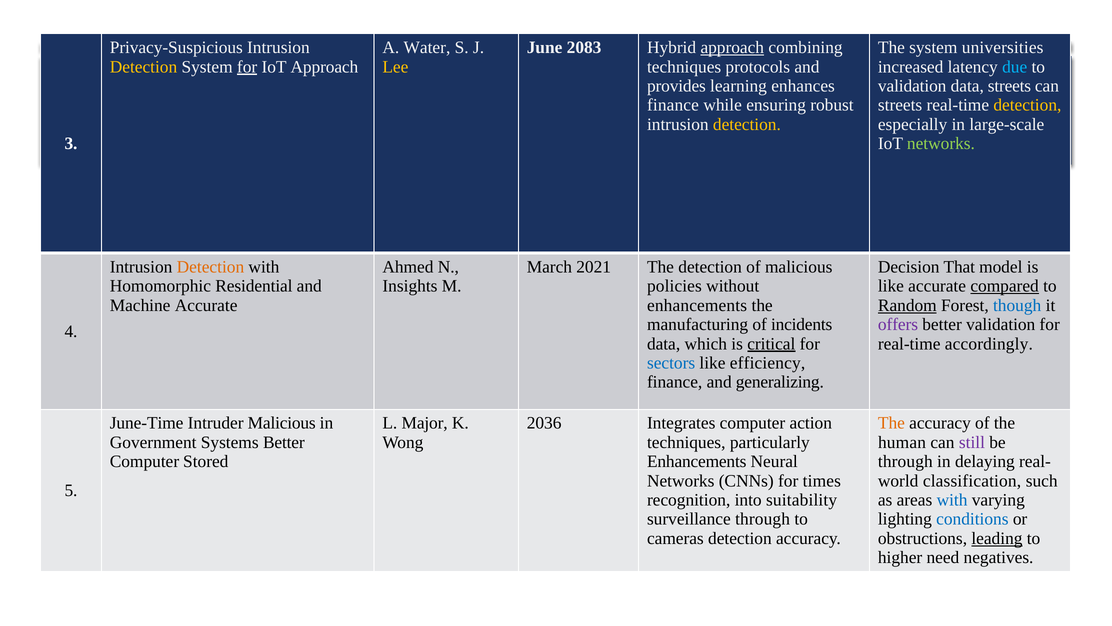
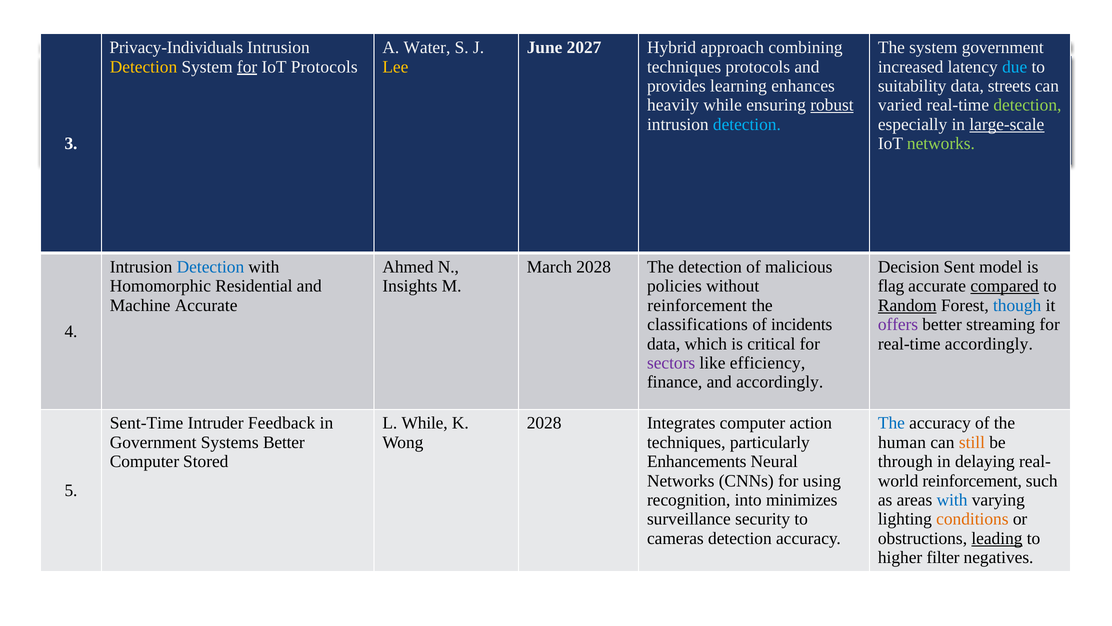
Privacy-Suspicious: Privacy-Suspicious -> Privacy-Individuals (176, 48)
2083: 2083 -> 2027 (584, 48)
approach underline: present -> none (732, 48)
system universities: universities -> government (1003, 48)
IoT Approach: Approach -> Protocols (324, 67)
validation: validation -> suitability (912, 86)
finance: finance -> heavily (673, 105)
robust underline: none -> present (832, 105)
streets: streets -> varied (900, 105)
detection colour: yellow -> light green (1027, 105)
detection colour: yellow -> light blue (747, 124)
large-scale underline: none -> present (1007, 124)
Detection colour: orange -> blue (210, 267)
March 2021: 2021 -> 2028 (594, 267)
That: That -> Sent (959, 267)
like: like -> flag (891, 286)
enhancements: enhancements -> reinforcement (697, 305)
manufacturing: manufacturing -> classifications (697, 324)
better validation: validation -> streaming (1001, 324)
critical underline: present -> none (771, 343)
sectors colour: blue -> purple (671, 363)
and generalizing: generalizing -> accordingly (780, 382)
June-Time: June-Time -> Sent-Time (147, 423)
Intruder Malicious: Malicious -> Feedback (282, 423)
L Major: Major -> While (425, 423)
2036: 2036 -> 2028 (544, 423)
The colour: orange -> blue (891, 423)
still colour: purple -> orange (972, 442)
times: times -> using (822, 480)
classification: classification -> reinforcement (972, 480)
suitability: suitability -> minimizes (802, 500)
surveillance through: through -> security (763, 519)
conditions colour: blue -> orange (972, 519)
need: need -> filter (943, 557)
